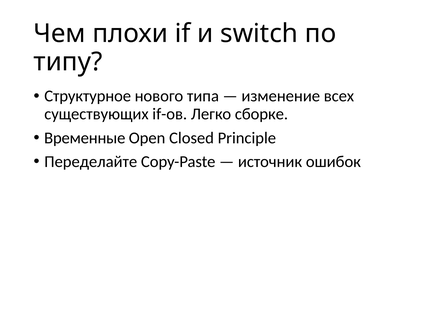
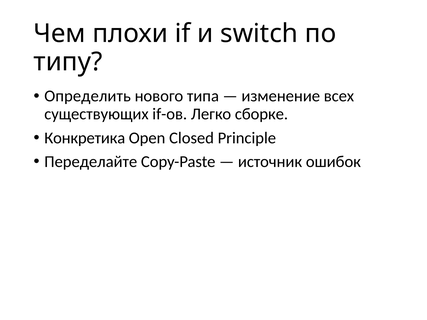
Структурное: Структурное -> Определить (88, 96)
Временные: Временные -> Конкретика (85, 138)
